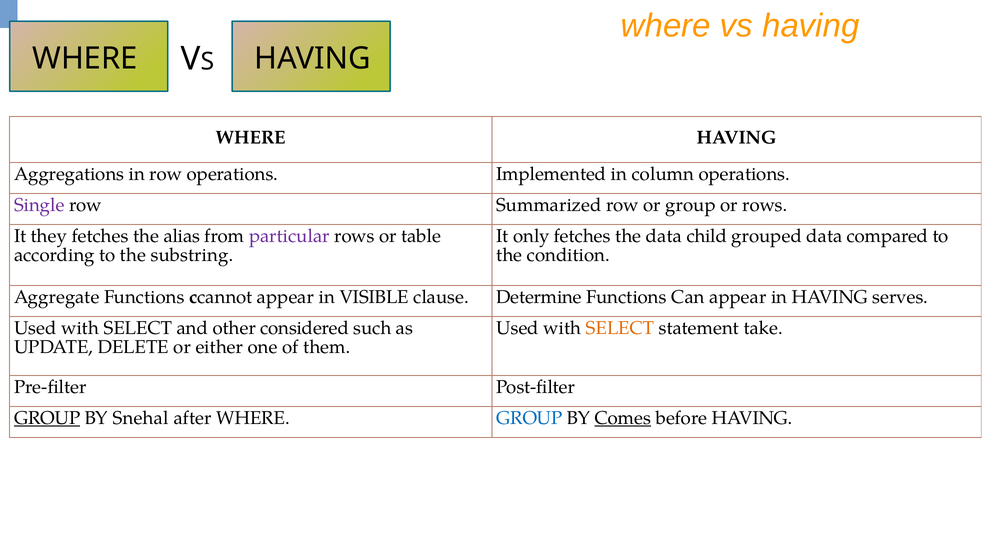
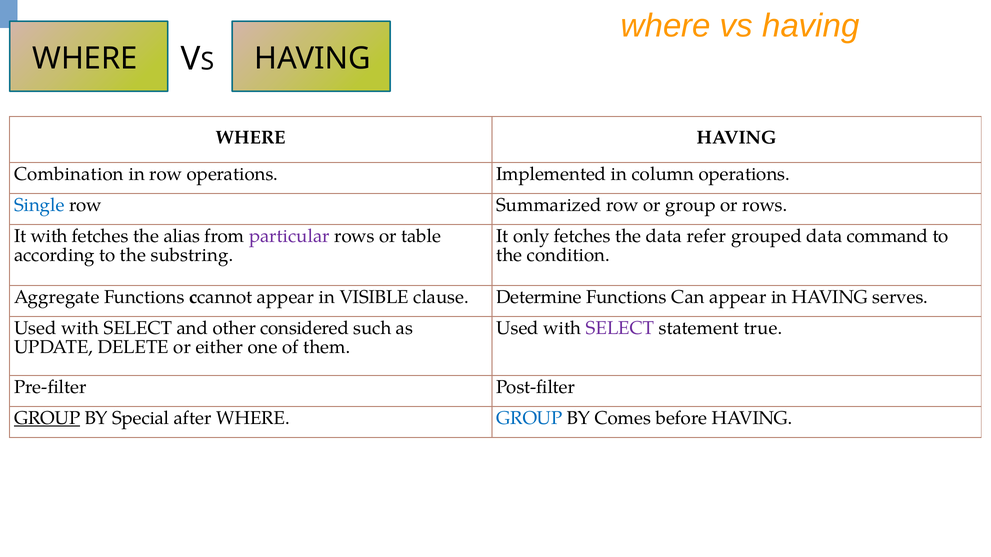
Aggregations: Aggregations -> Combination (69, 174)
Single colour: purple -> blue (39, 205)
It they: they -> with (49, 237)
child: child -> refer (707, 237)
compared: compared -> command (888, 237)
SELECT colour: orange -> purple (620, 328)
take: take -> true (763, 328)
Snehal: Snehal -> Special (141, 418)
Comes underline: present -> none (623, 418)
